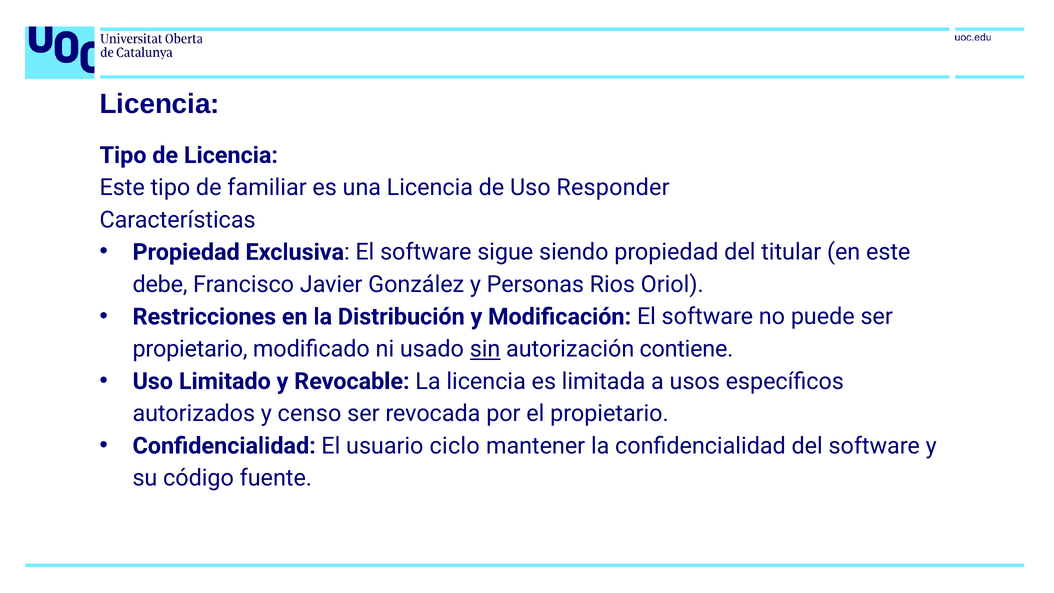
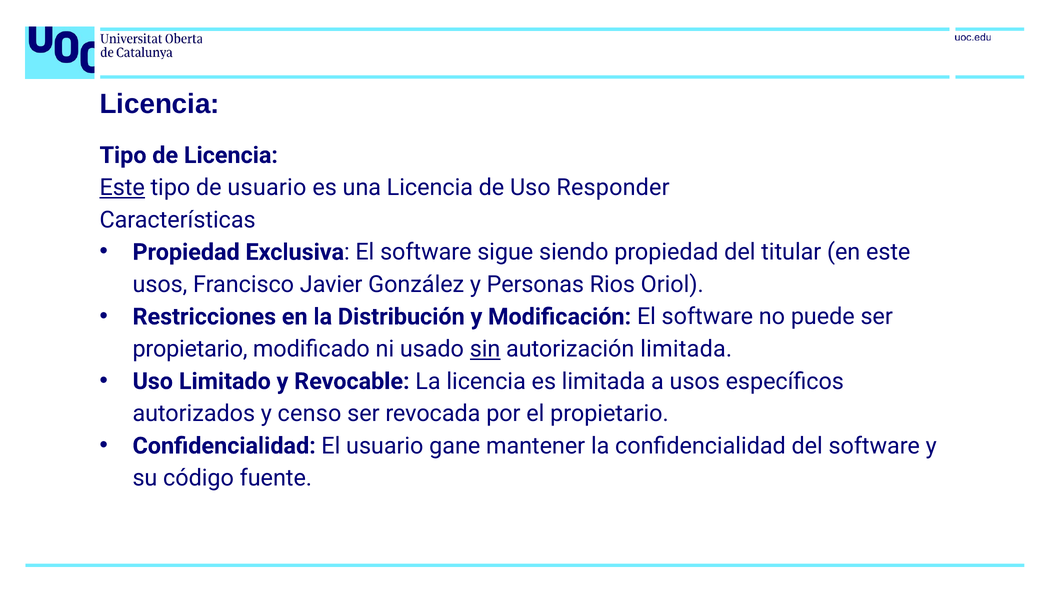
Este underline: none -> present (122, 188)
de familiar: familiar -> usuario (267, 188)
debe: debe -> usos (160, 284)
autorización contiene: contiene -> limitada (686, 349)
ciclo: ciclo -> gane (455, 446)
